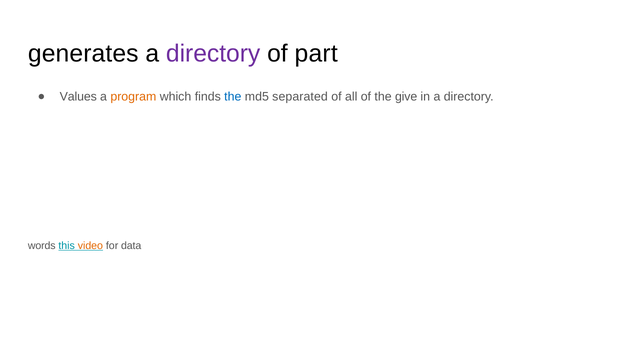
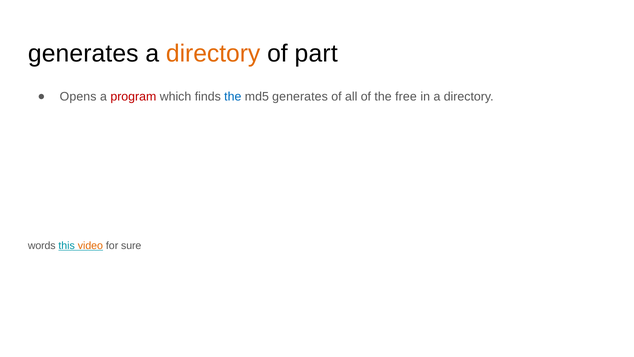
directory colour: purple -> orange (213, 54)
Values: Values -> Opens (78, 97)
program colour: orange -> red (133, 97)
md5 separated: separated -> generates (300, 97)
give: give -> free (406, 97)
data: data -> sure (131, 245)
